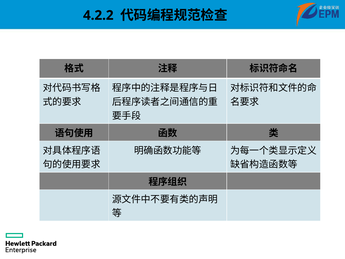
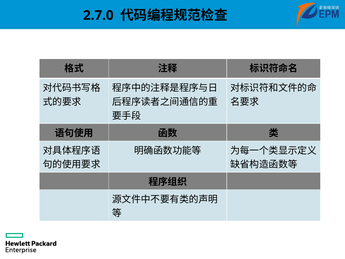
4.2.2: 4.2.2 -> 2.7.0 (98, 15)
